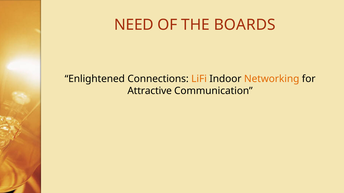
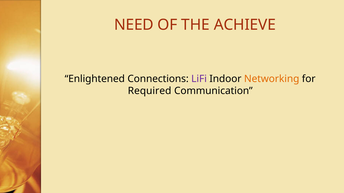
BOARDS: BOARDS -> ACHIEVE (245, 25)
LiFi colour: orange -> purple (199, 79)
Attractive: Attractive -> Required (150, 91)
